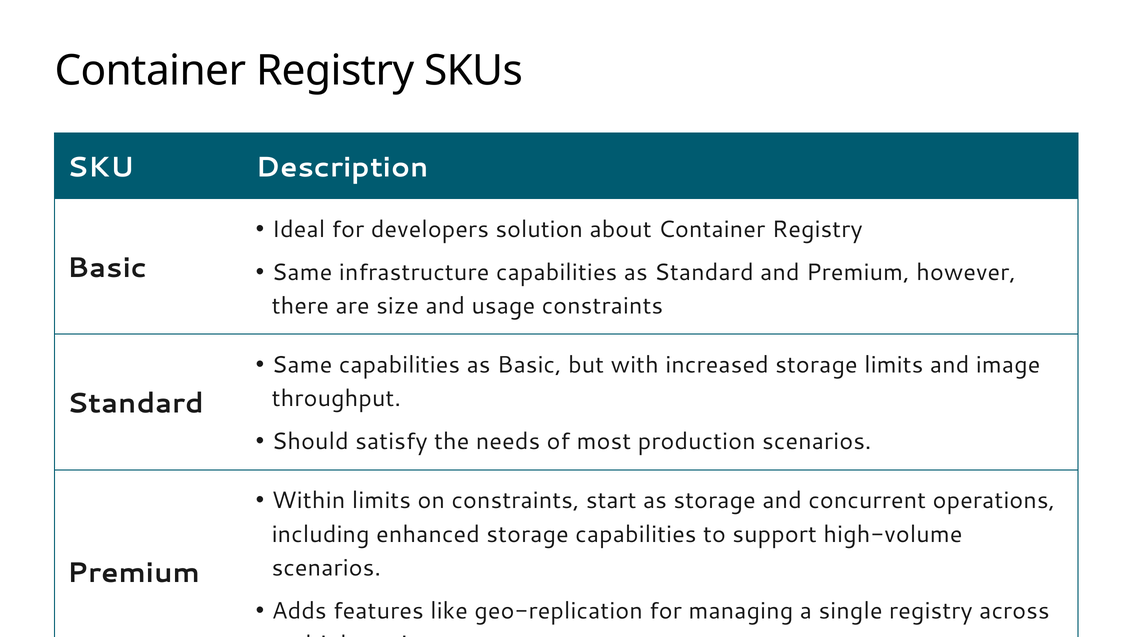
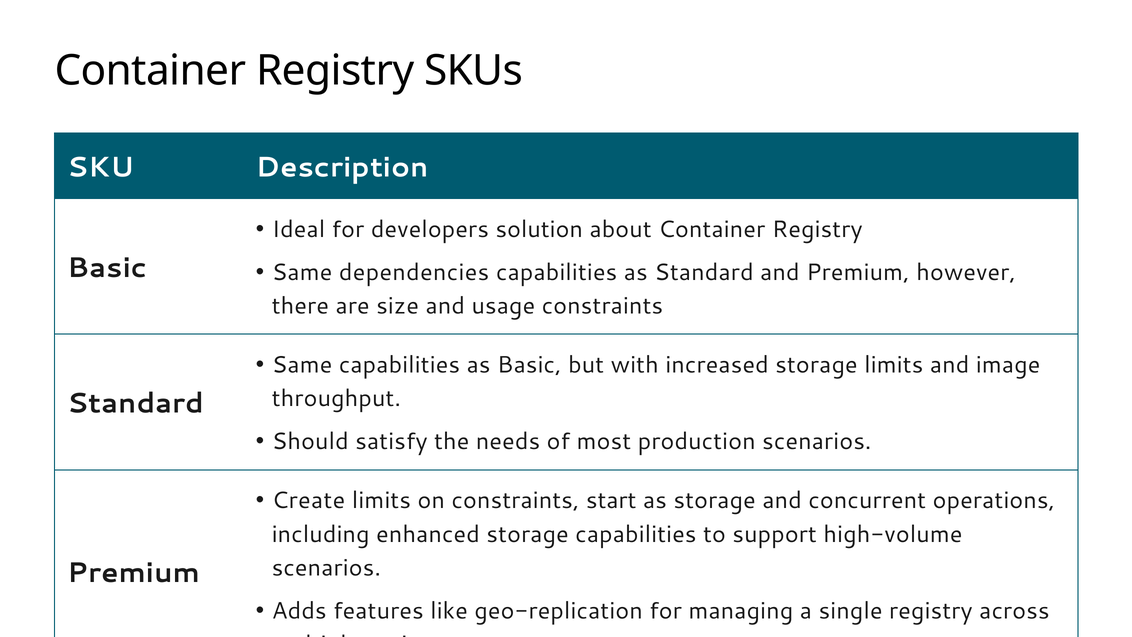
infrastructure: infrastructure -> dependencies (414, 272)
Within: Within -> Create (308, 500)
